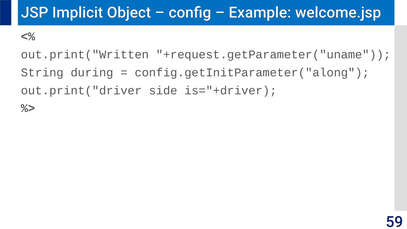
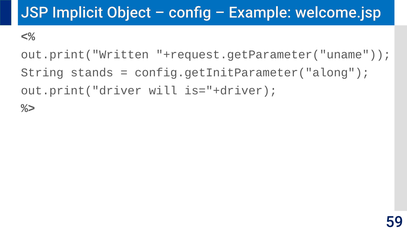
during: during -> stands (92, 73)
side: side -> will (163, 90)
